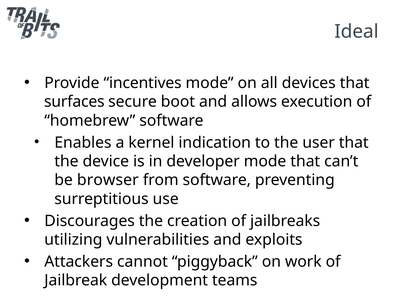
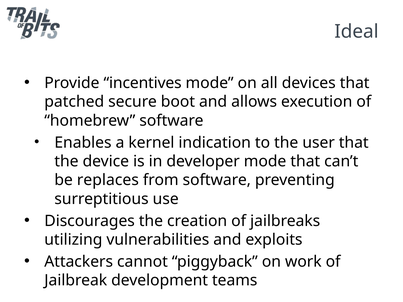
surfaces: surfaces -> patched (74, 102)
browser: browser -> replaces (108, 180)
